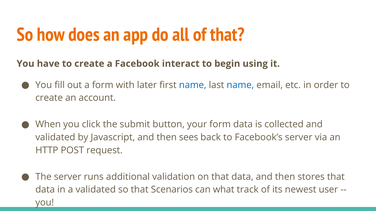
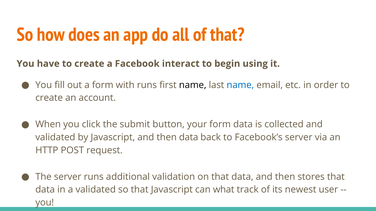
with later: later -> runs (147, 85)
name colour: blue -> black (193, 85)
then sees: sees -> data (189, 138)
that Scenarios: Scenarios -> Javascript (172, 190)
